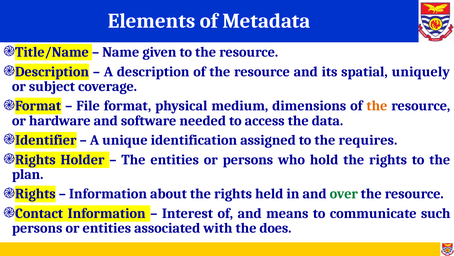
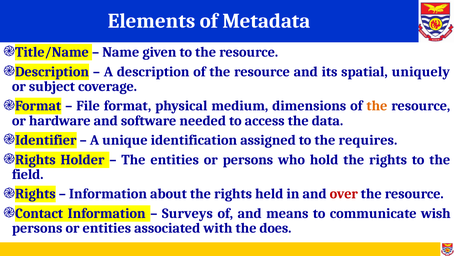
plan: plan -> field (28, 174)
over colour: green -> red (344, 193)
Interest: Interest -> Surveys (187, 213)
such: such -> wish (436, 213)
